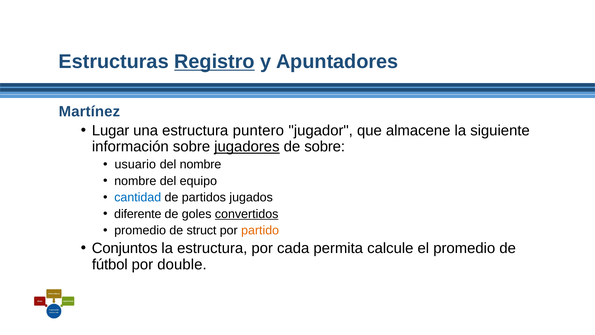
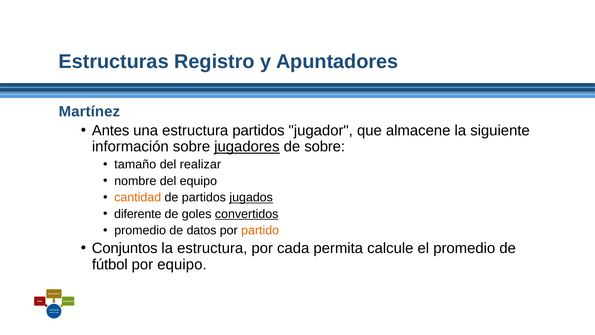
Registro underline: present -> none (214, 62)
Lugar: Lugar -> Antes (111, 131)
estructura puntero: puntero -> partidos (258, 131)
usuario: usuario -> tamaño (135, 164)
del nombre: nombre -> realizar (200, 164)
cantidad colour: blue -> orange (138, 197)
jugados underline: none -> present (251, 197)
struct: struct -> datos (202, 230)
por double: double -> equipo (182, 264)
